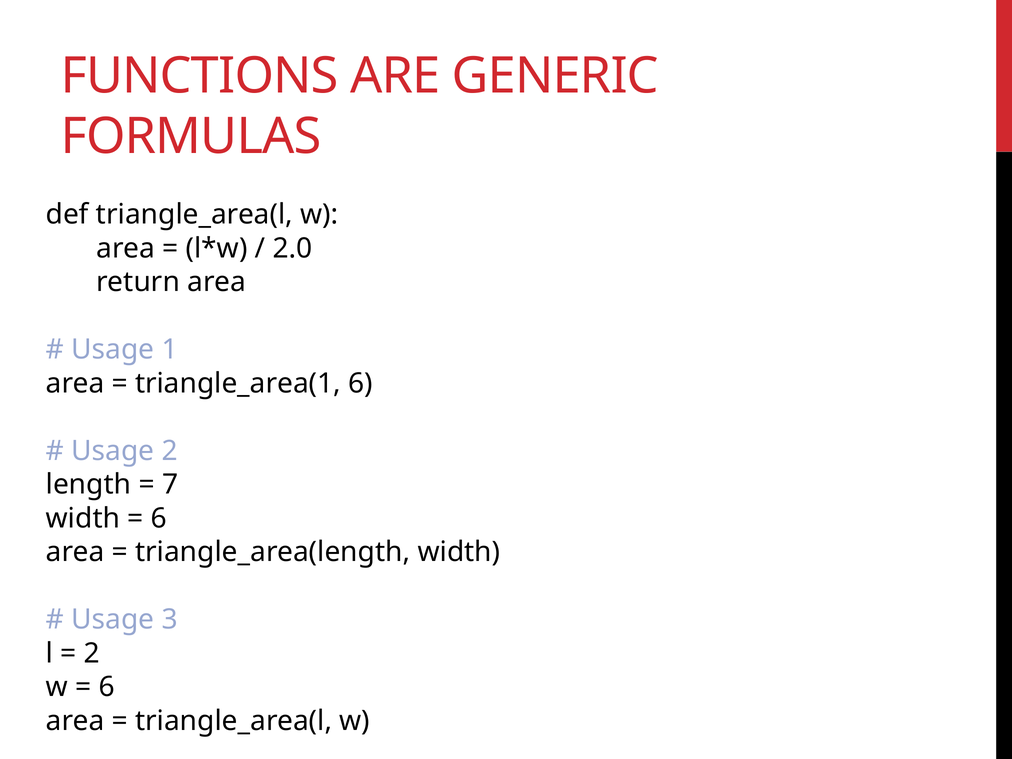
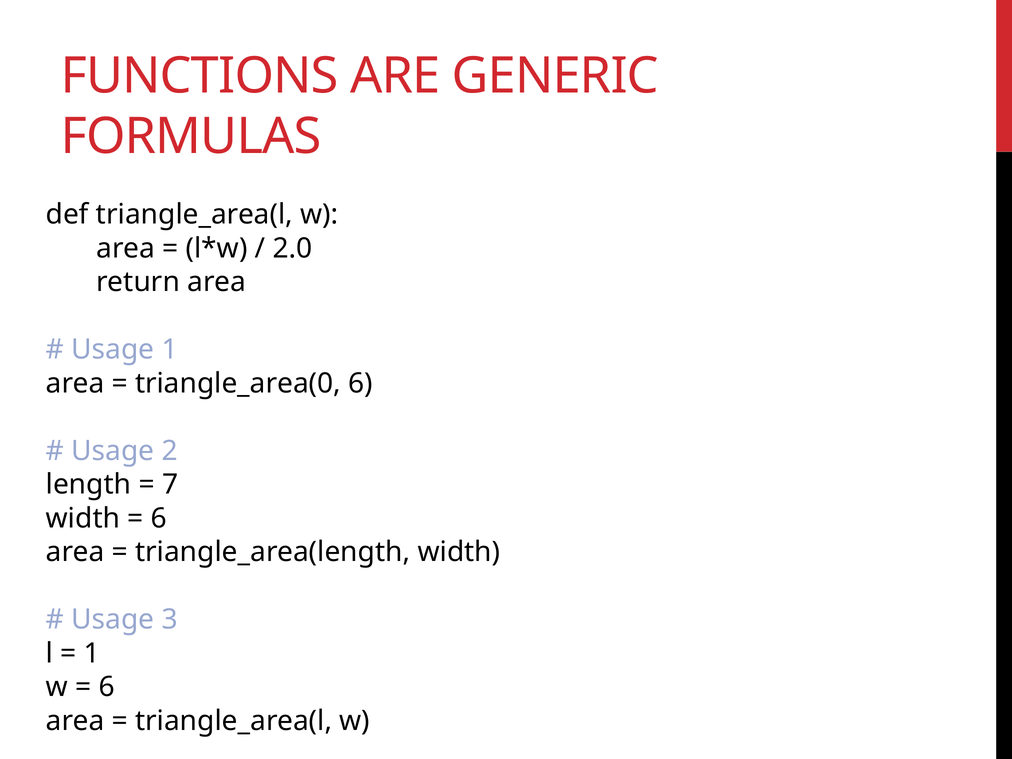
triangle_area(1: triangle_area(1 -> triangle_area(0 (238, 383)
2: 2 -> 1 (92, 653)
